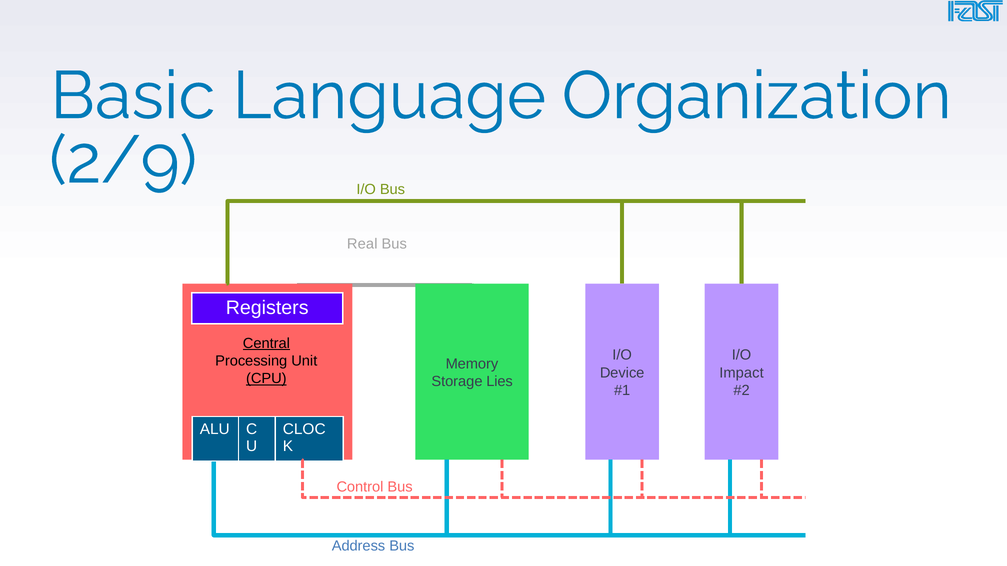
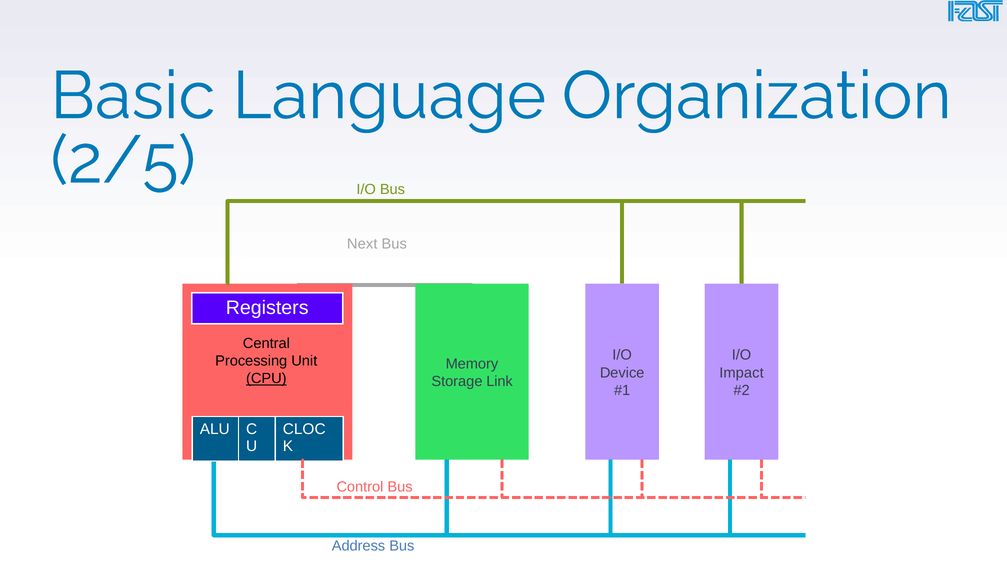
2/9: 2/9 -> 2/5 (123, 161)
Real: Real -> Next (362, 244)
Central underline: present -> none (266, 344)
Lies: Lies -> Link (500, 382)
